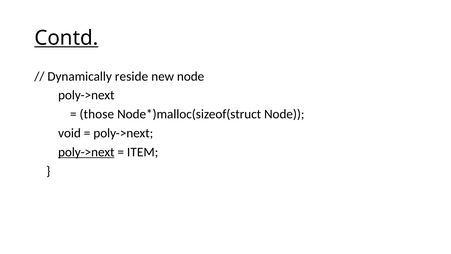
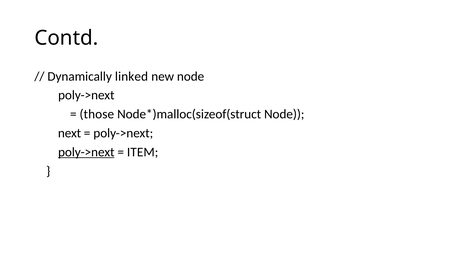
Contd underline: present -> none (66, 38)
reside: reside -> linked (131, 76)
void: void -> next (70, 133)
